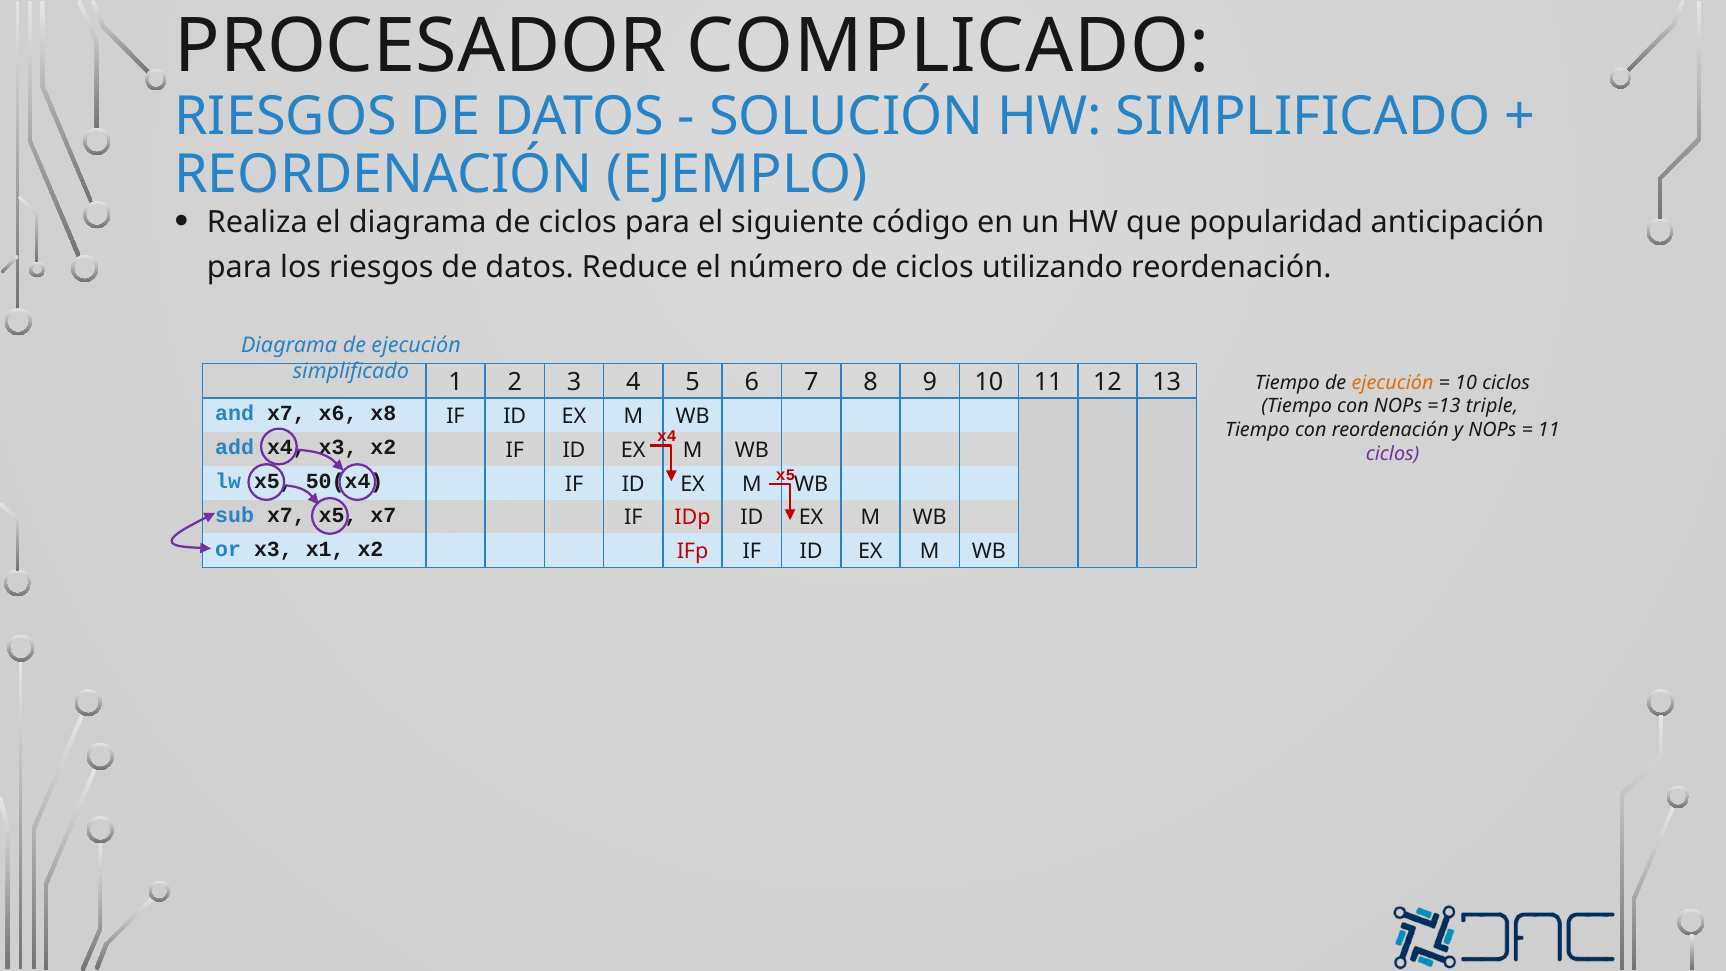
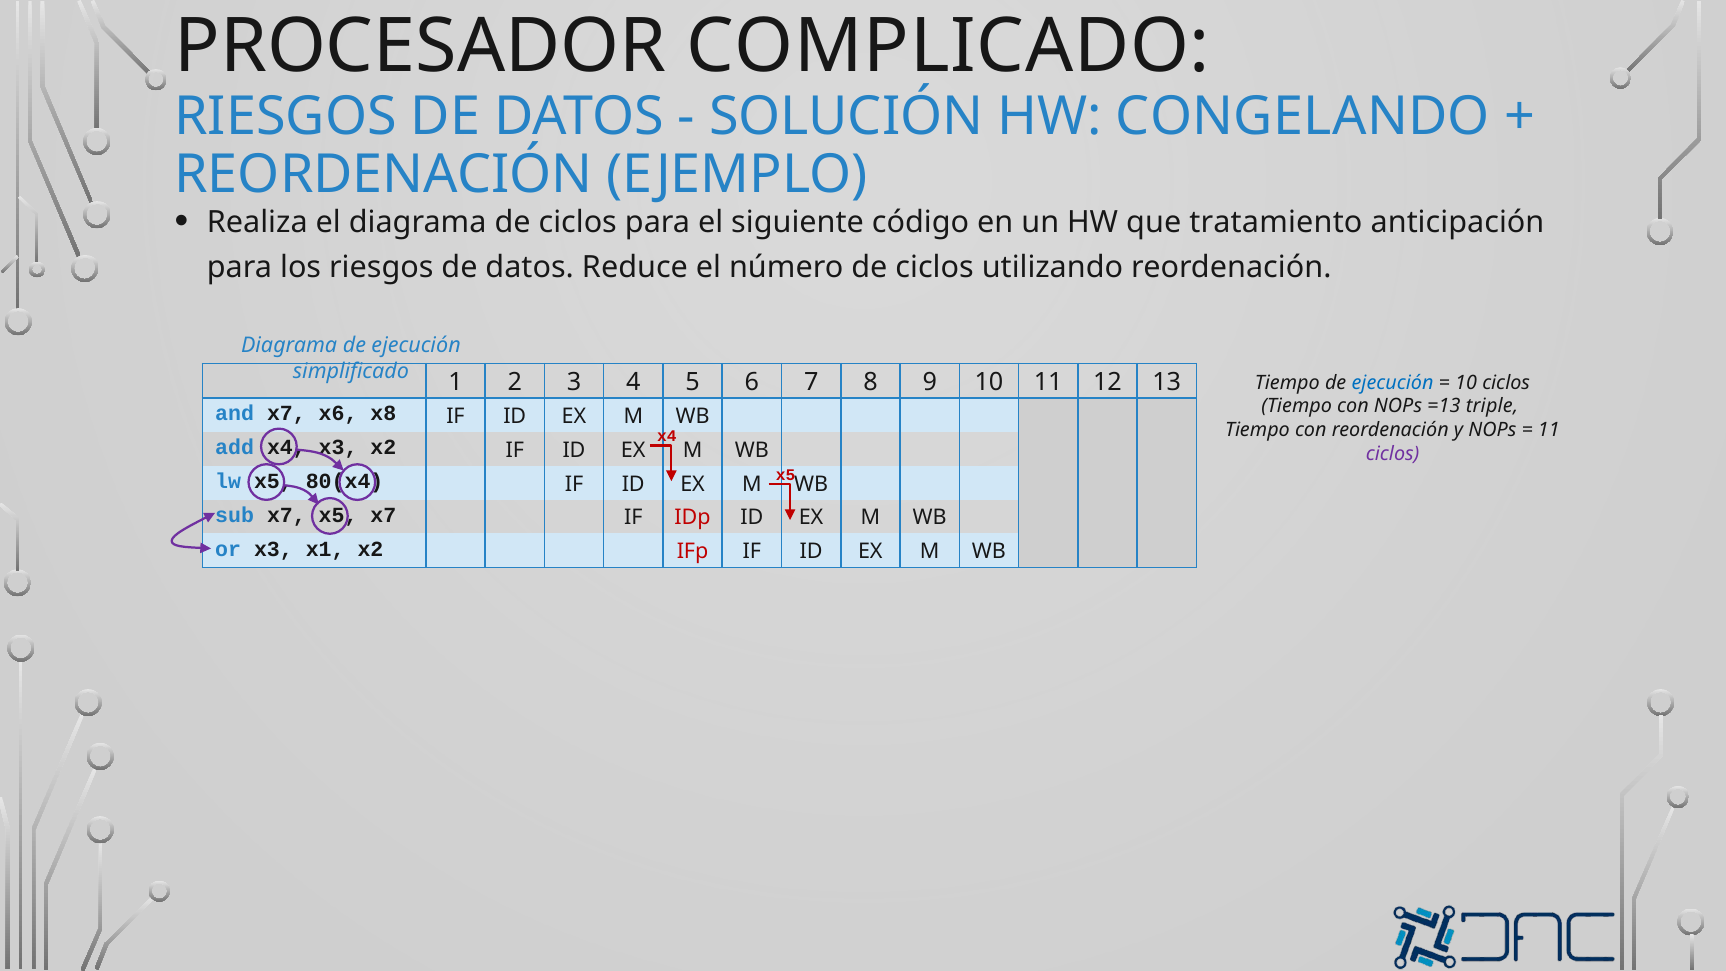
HW SIMPLIFICADO: SIMPLIFICADO -> CONGELANDO (1303, 116)
popularidad: popularidad -> tratamiento (1276, 222)
ejecución colour: orange -> blue (1393, 382)
50(x4: 50(x4 -> 80(x4 (345, 481)
